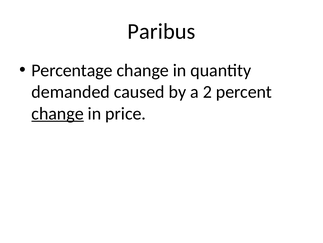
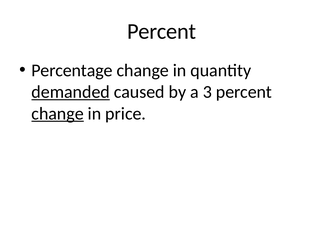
Paribus: Paribus -> Percent (162, 31)
demanded underline: none -> present (71, 92)
2: 2 -> 3 (207, 92)
